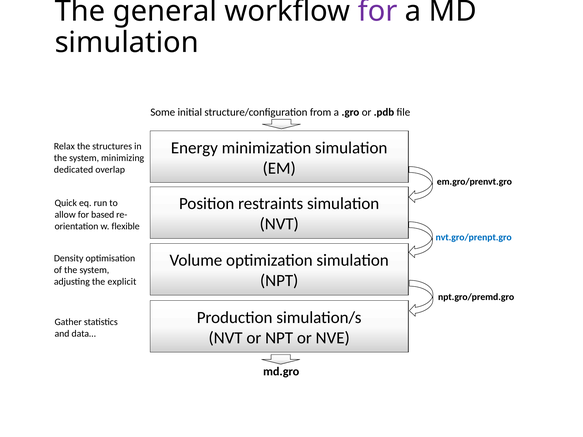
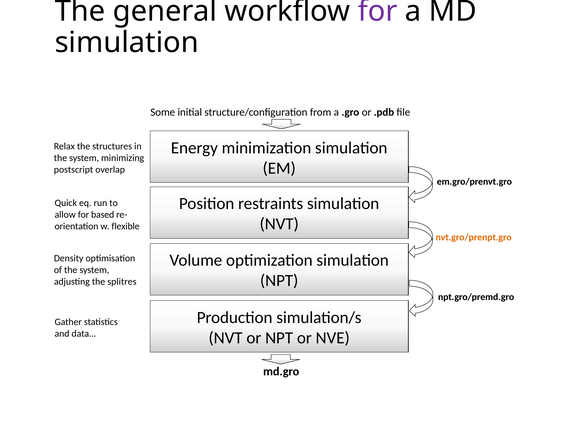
dedicated: dedicated -> postscript (74, 170)
nvt.gro/prenpt.gro colour: blue -> orange (474, 237)
explicit: explicit -> splitres (122, 282)
